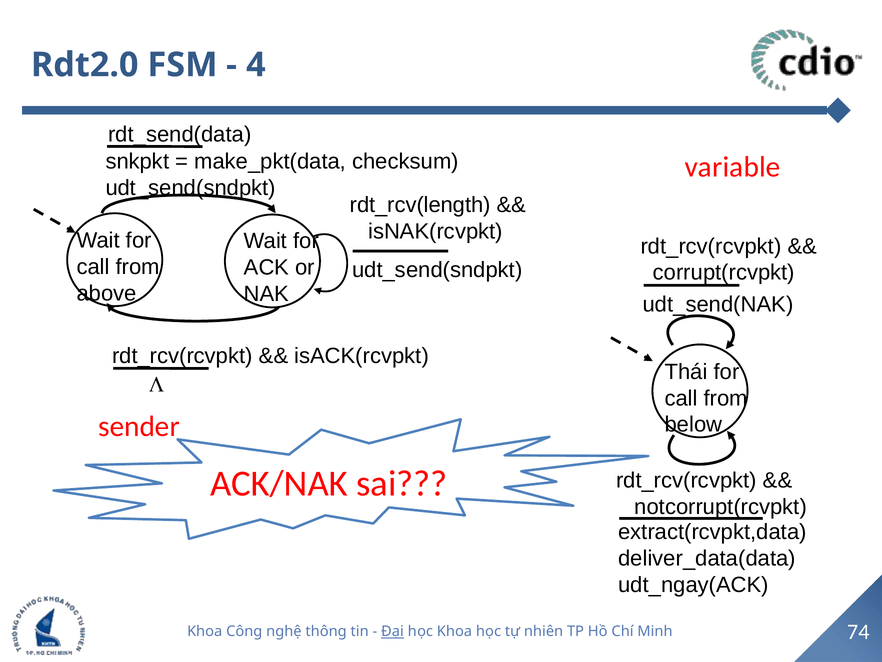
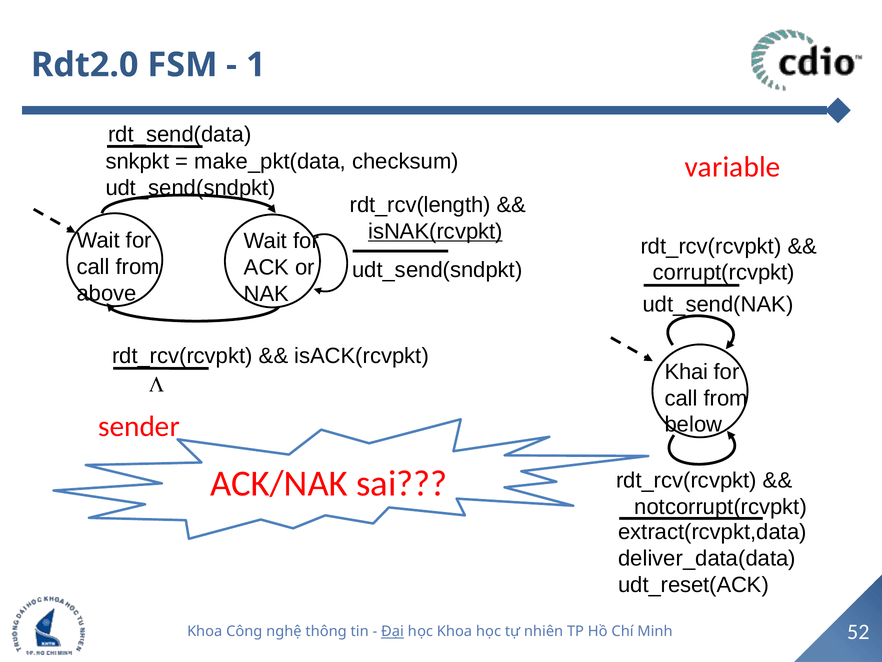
4: 4 -> 1 (256, 65)
isNAK(rcvpkt underline: none -> present (435, 231)
Thái: Thái -> Khai (686, 371)
udt_ngay(ACK: udt_ngay(ACK -> udt_reset(ACK (694, 585)
74: 74 -> 52 (858, 631)
